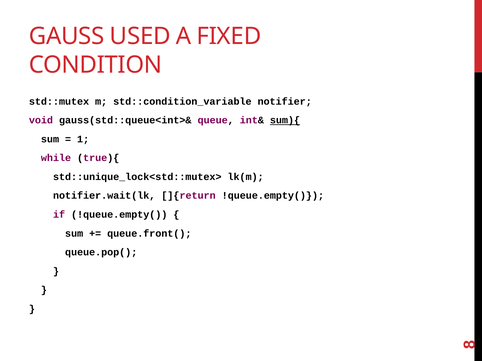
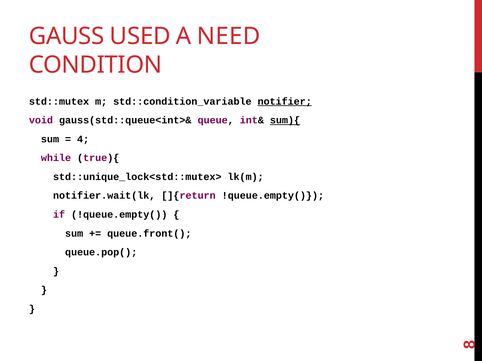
FIXED: FIXED -> NEED (229, 36)
notifier underline: none -> present (285, 102)
1: 1 -> 4 (83, 139)
